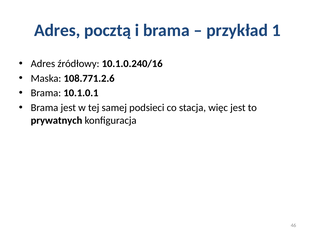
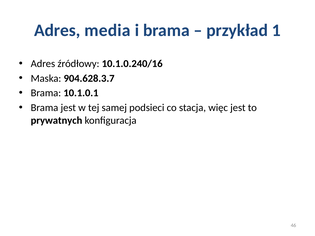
pocztą: pocztą -> media (107, 30)
108.771.2.6: 108.771.2.6 -> 904.628.3.7 (89, 78)
